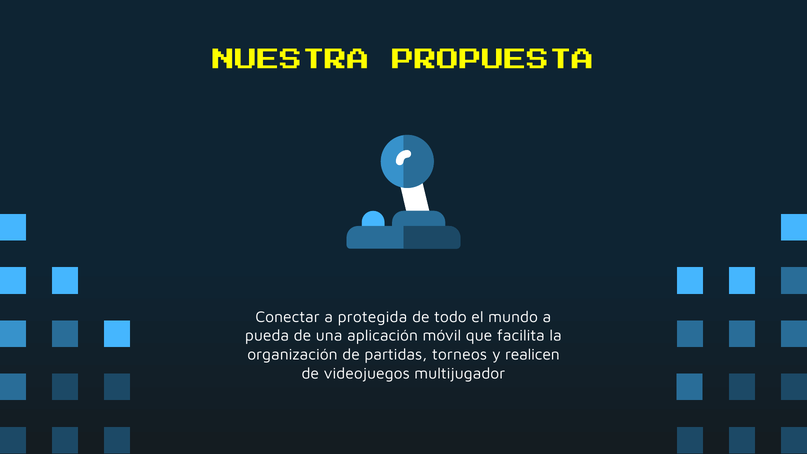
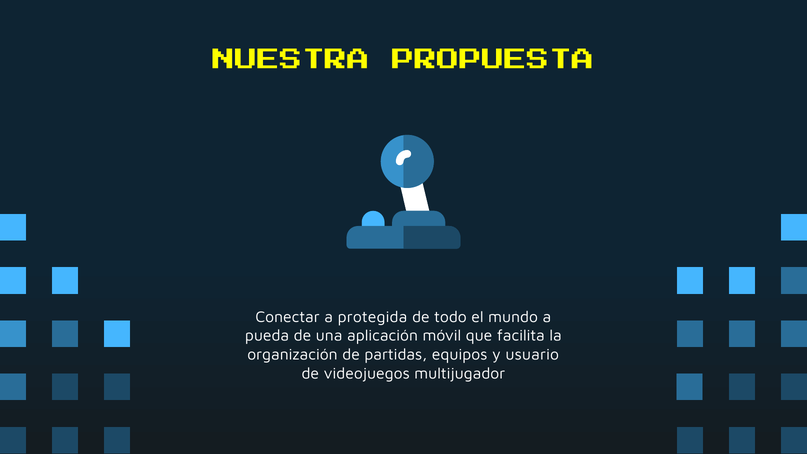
torneos: torneos -> equipos (460, 355)
realicen: realicen -> usuario (532, 355)
